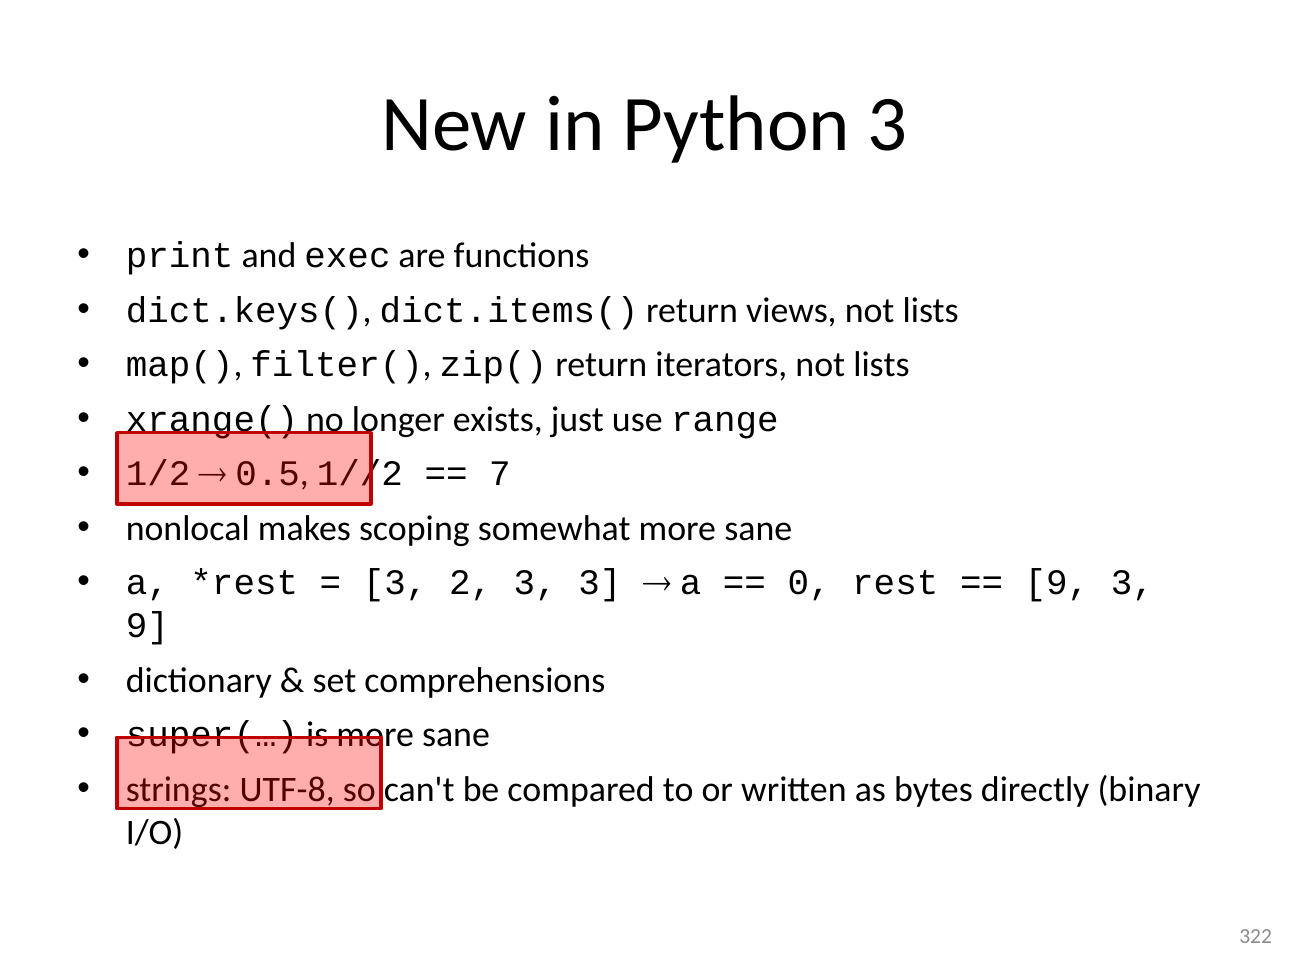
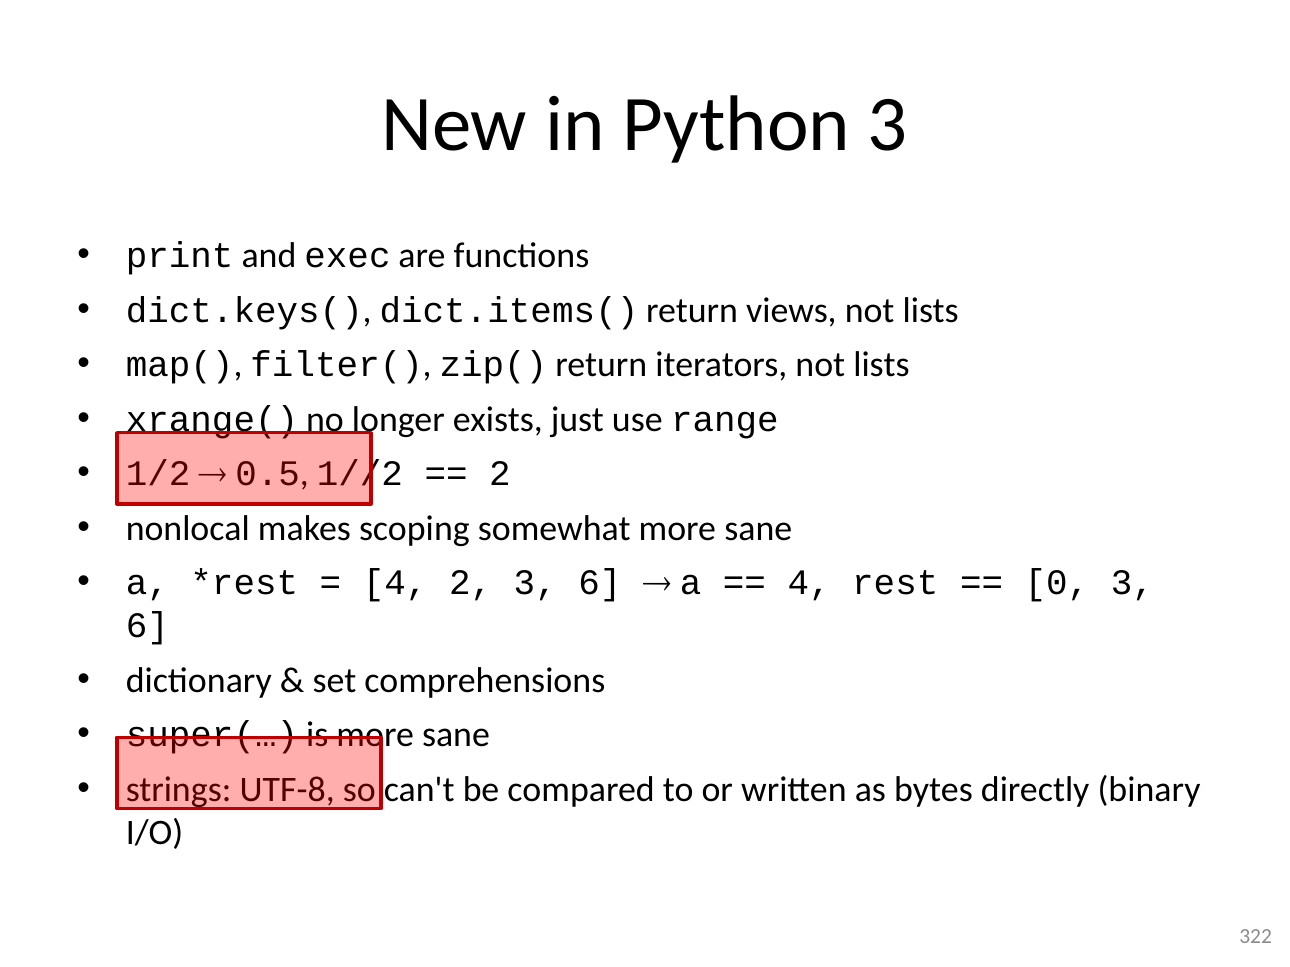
7: 7 -> 2 (500, 474)
3: 3 -> 4 (395, 583)
2 3 3: 3 -> 6 (600, 583)
0: 0 -> 4 (809, 583)
9: 9 -> 0 (1057, 583)
9: 9 -> 6 (147, 626)
